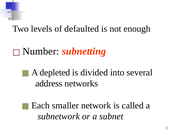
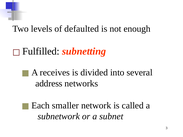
Number: Number -> Fulfilled (41, 51)
depleted: depleted -> receives (55, 73)
